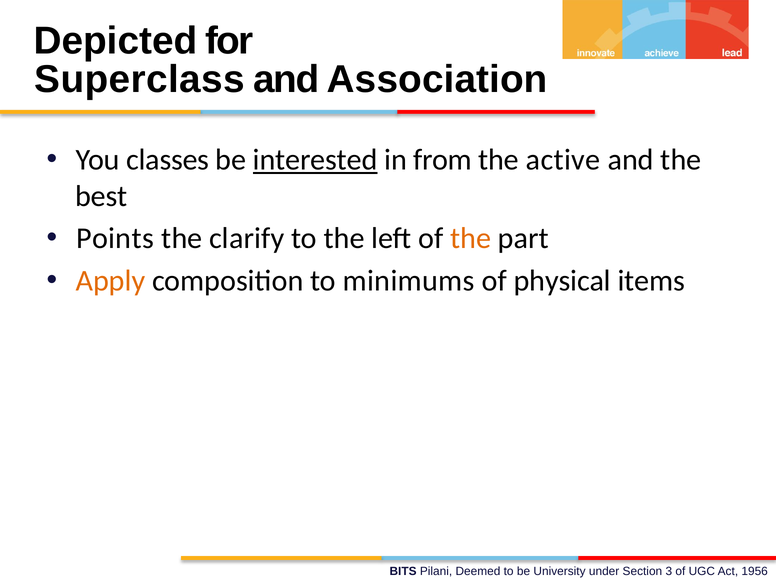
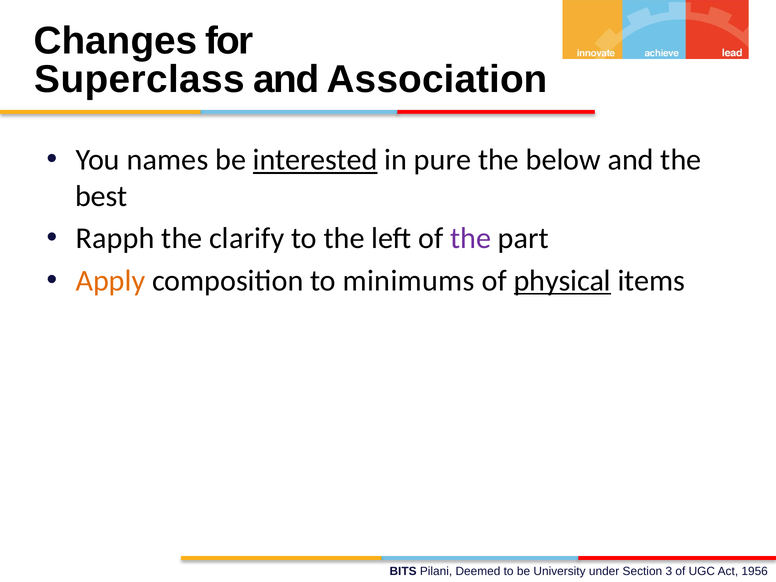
Depicted: Depicted -> Changes (116, 41)
classes: classes -> names (168, 160)
from: from -> pure (442, 160)
active: active -> below (563, 160)
Points: Points -> Rapph (115, 238)
the colour: orange -> purple (471, 238)
physical underline: none -> present (562, 281)
